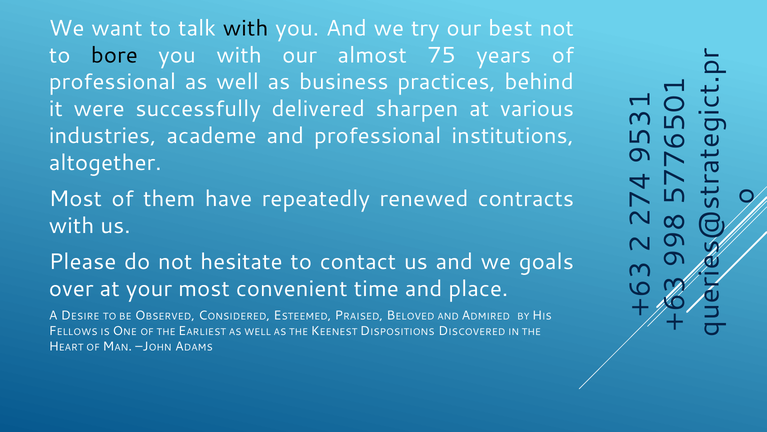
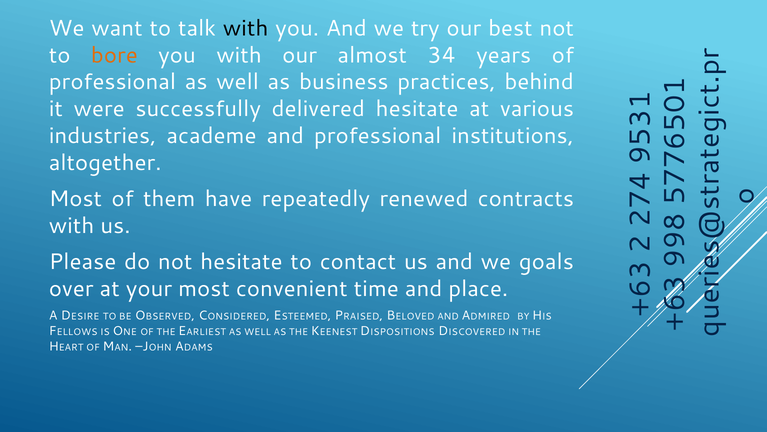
bore colour: black -> orange (114, 55)
75: 75 -> 34 (442, 55)
delivered sharpen: sharpen -> hesitate (417, 109)
